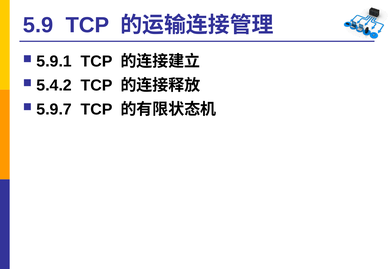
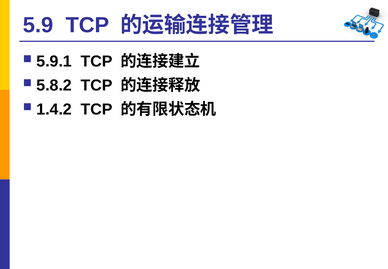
5.4.2: 5.4.2 -> 5.8.2 (54, 85)
5.9.7: 5.9.7 -> 1.4.2 (54, 109)
